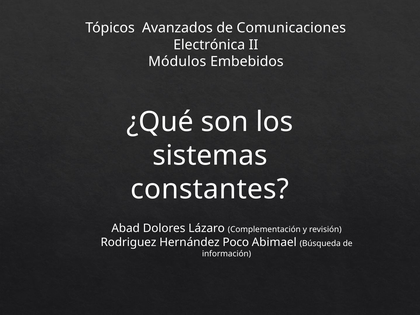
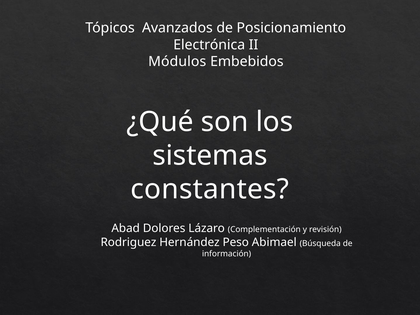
Comunicaciones: Comunicaciones -> Posicionamiento (291, 28)
Poco: Poco -> Peso (236, 242)
